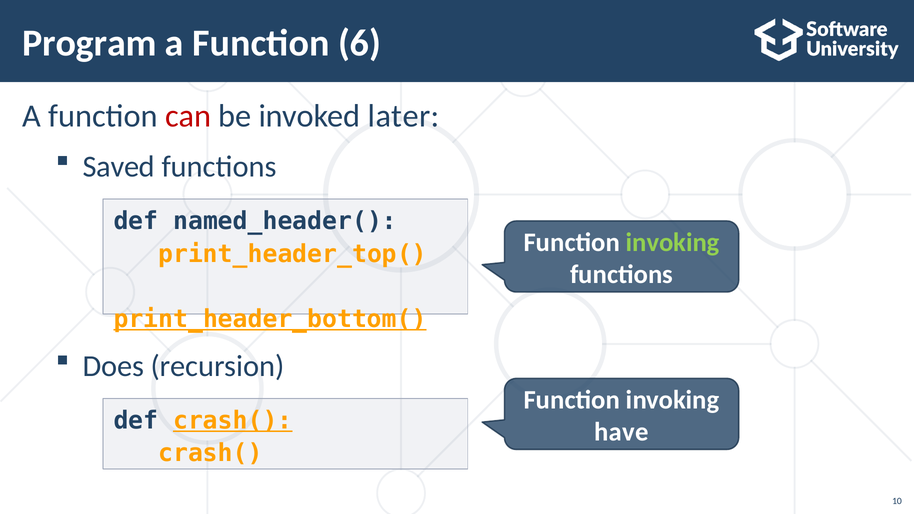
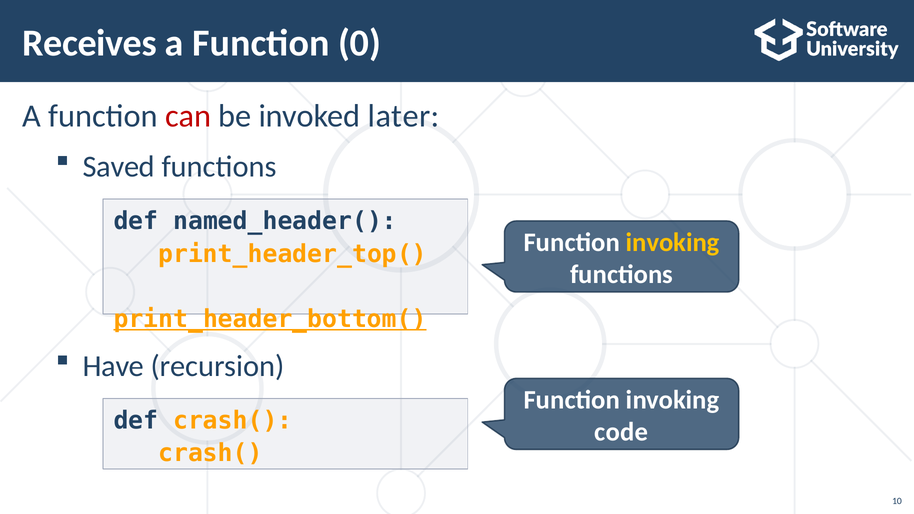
Program: Program -> Receives (90, 43)
6: 6 -> 0 (360, 43)
invoking colour: light green -> yellow (673, 242)
Does: Does -> Have (113, 366)
crash( underline: present -> none (233, 421)
have: have -> code (621, 432)
